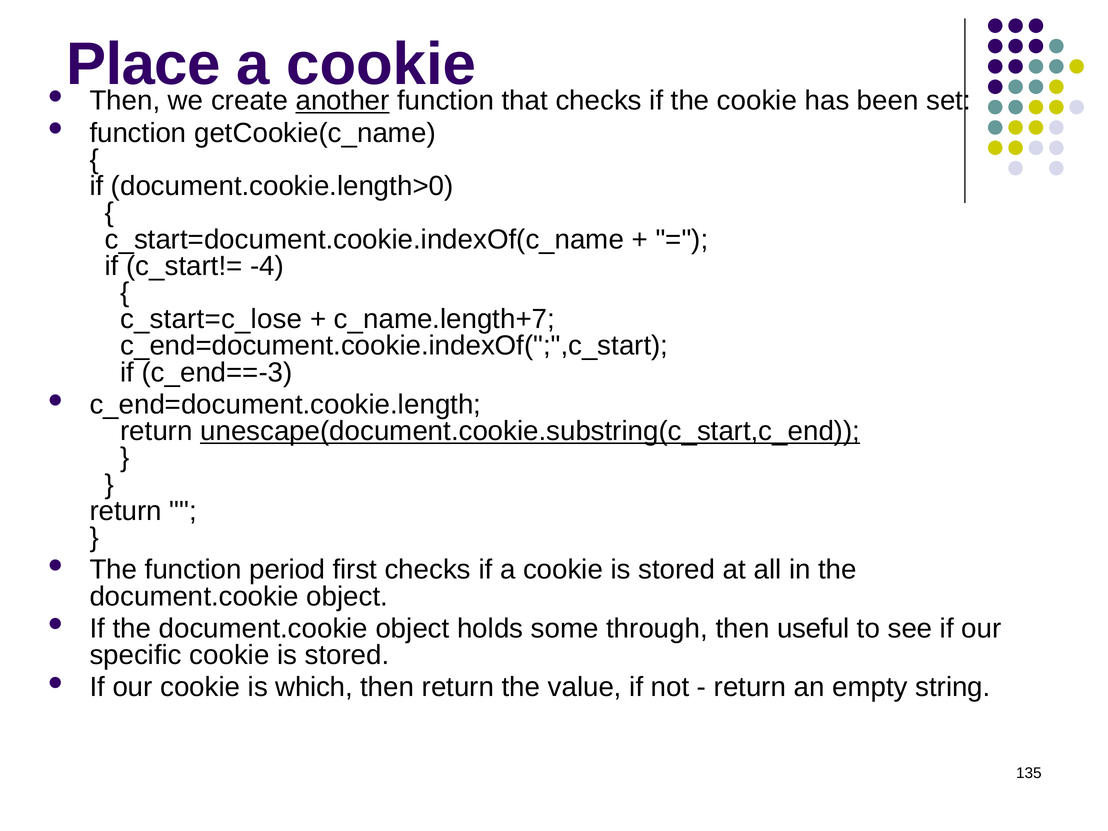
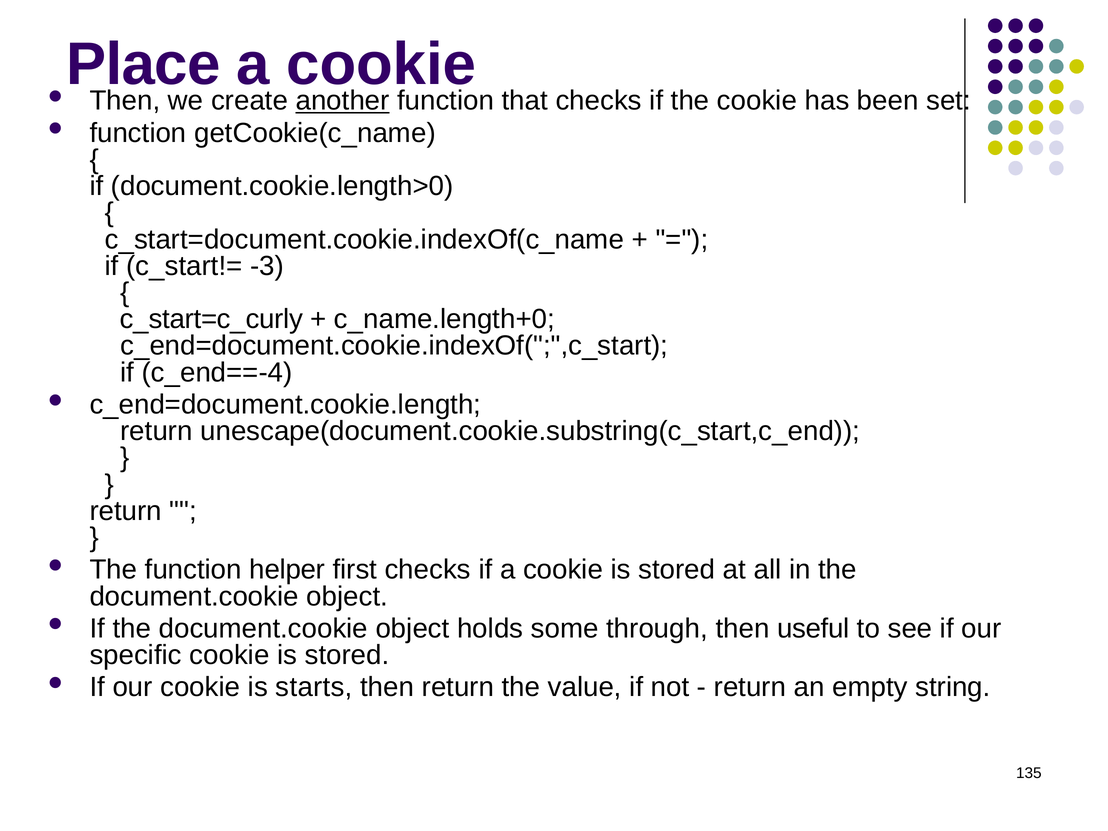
-4: -4 -> -3 (267, 266)
c_start=c_lose: c_start=c_lose -> c_start=c_curly (211, 319)
c_name.length+7: c_name.length+7 -> c_name.length+0 (444, 319)
c_end==-3: c_end==-3 -> c_end==-4 (217, 372)
unescape(document.cookie.substring(c_start,c_end underline: present -> none (530, 431)
period: period -> helper (287, 570)
which: which -> starts (314, 687)
